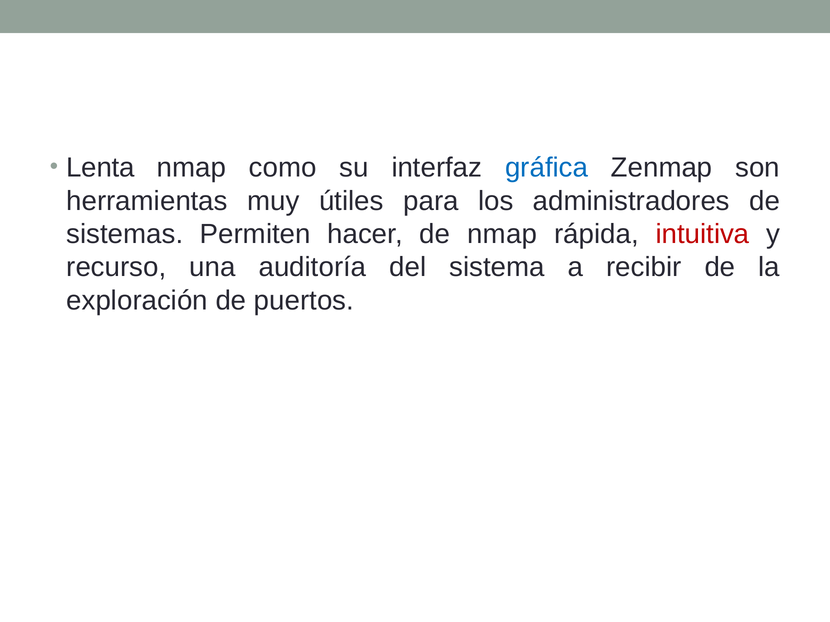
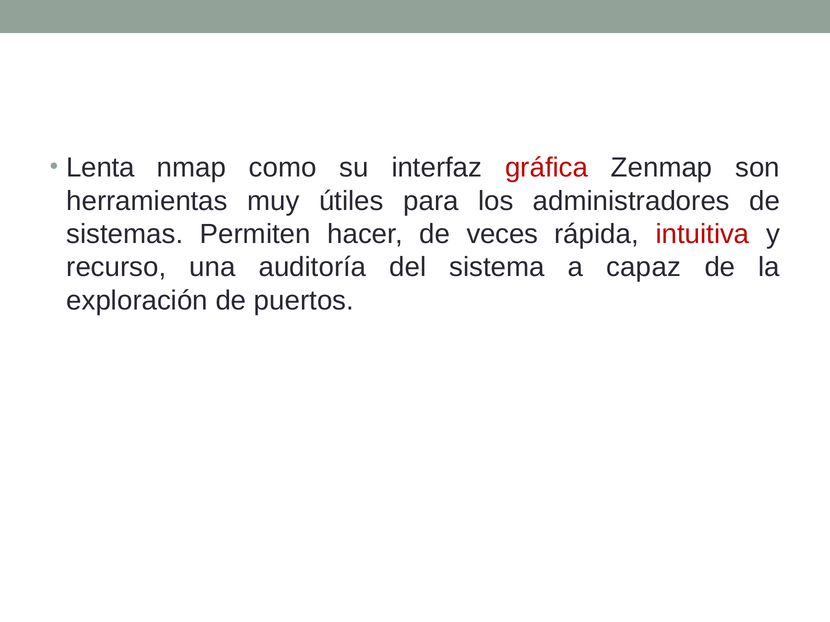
gráfica colour: blue -> red (547, 168)
de nmap: nmap -> veces (502, 234)
recibir: recibir -> capaz (644, 268)
